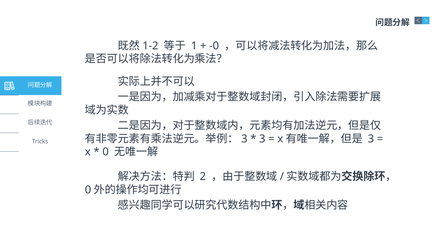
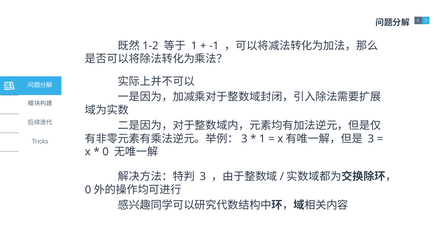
-0: -0 -> -1 (214, 46)
3: 3 -> 1 (262, 139)
2: 2 -> 3 (203, 177)
